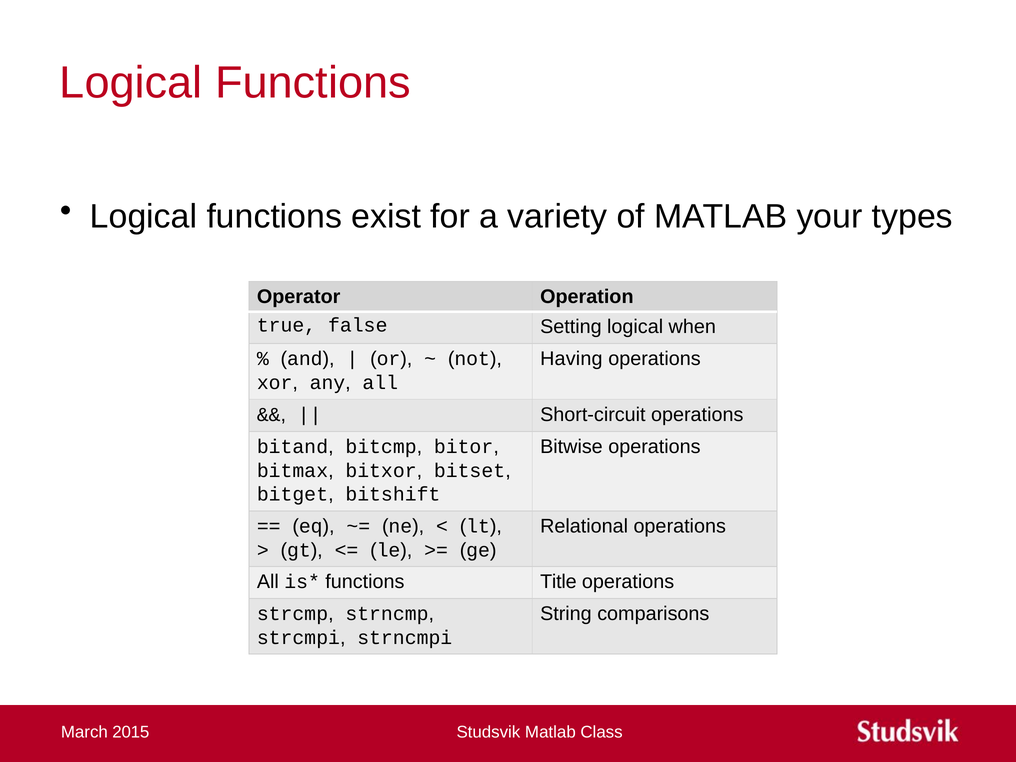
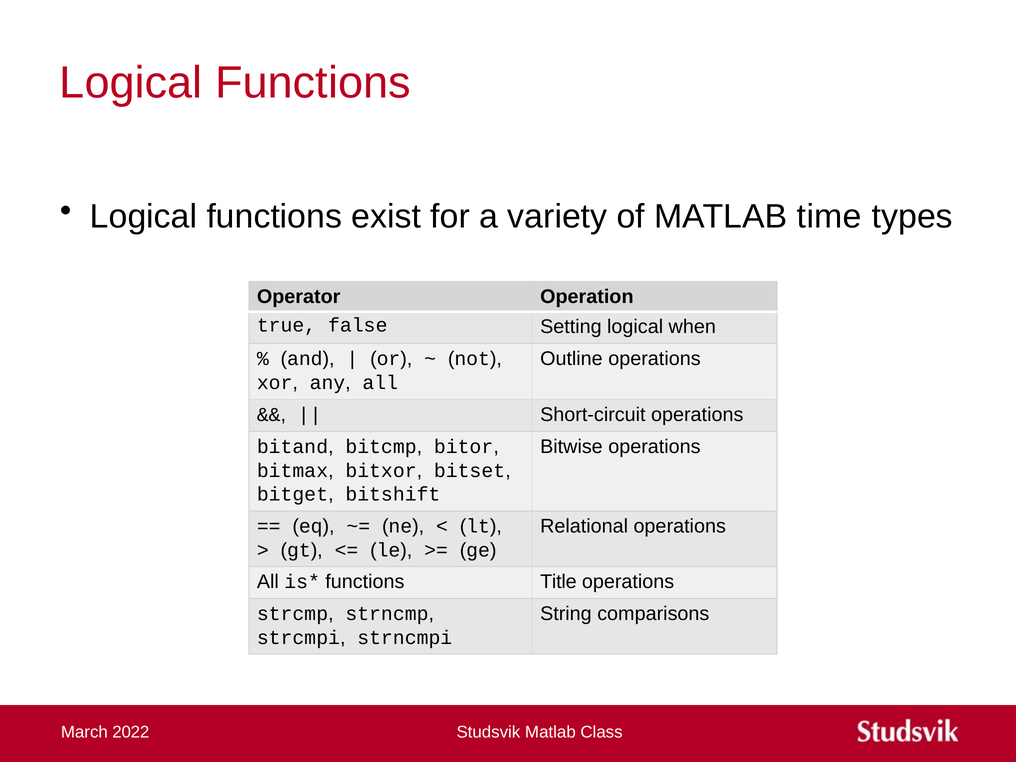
your: your -> time (829, 217)
Having: Having -> Outline (571, 359)
2015: 2015 -> 2022 (131, 732)
